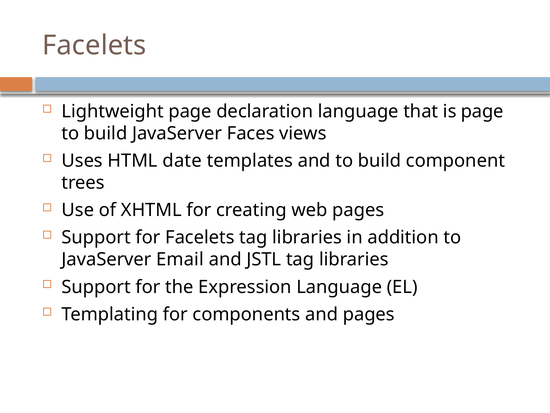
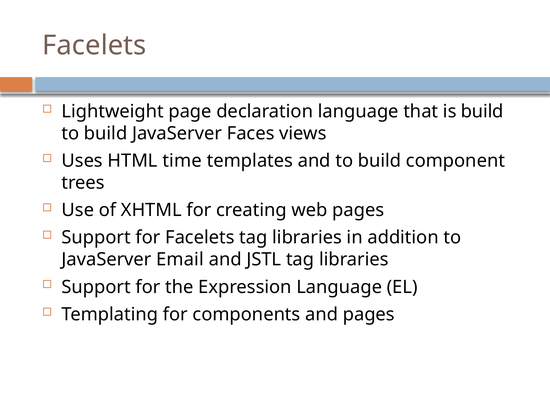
is page: page -> build (482, 111)
date: date -> time (182, 161)
